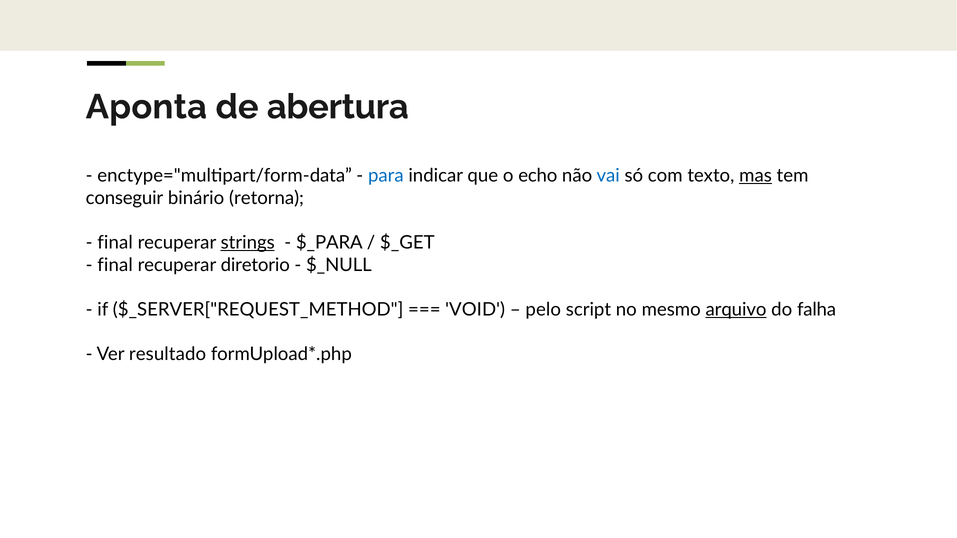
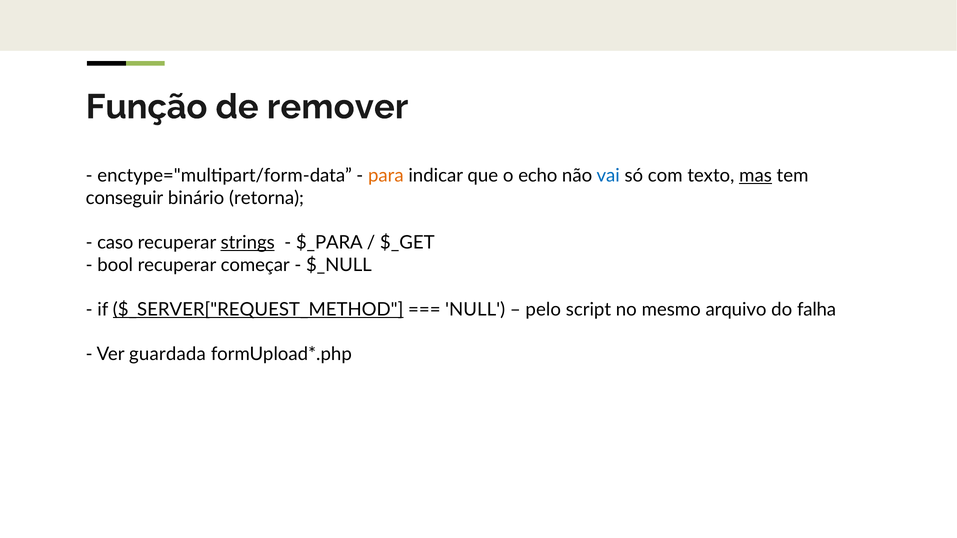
Aponta: Aponta -> Função (147, 107)
abertura: abertura -> remover (338, 107)
para colour: blue -> orange (386, 176)
final: final -> caso (115, 243)
final: final -> bool (115, 265)
diretorio: diretorio -> começar (255, 265)
$_SERVER["REQUEST_METHOD underline: none -> present (258, 310)
VOID: VOID -> NULL (475, 310)
arquivo underline: present -> none (736, 310)
resultado: resultado -> guardada (167, 355)
